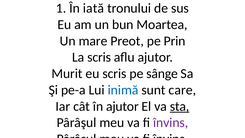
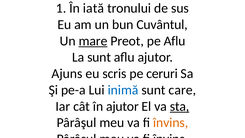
Moartea: Moartea -> Cuvântul (162, 25)
mare underline: none -> present (93, 41)
pe Prin: Prin -> Aflu (175, 41)
La scris: scris -> sunt (99, 57)
Murit: Murit -> Ajuns (67, 74)
sânge: sânge -> ceruri (162, 74)
învins colour: purple -> orange (171, 123)
